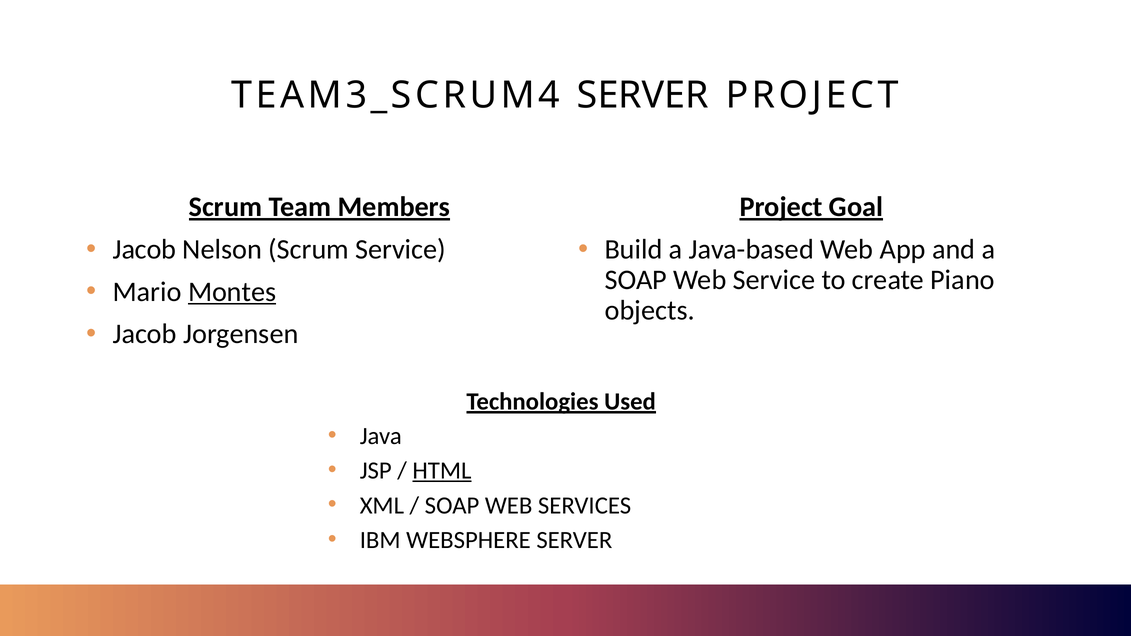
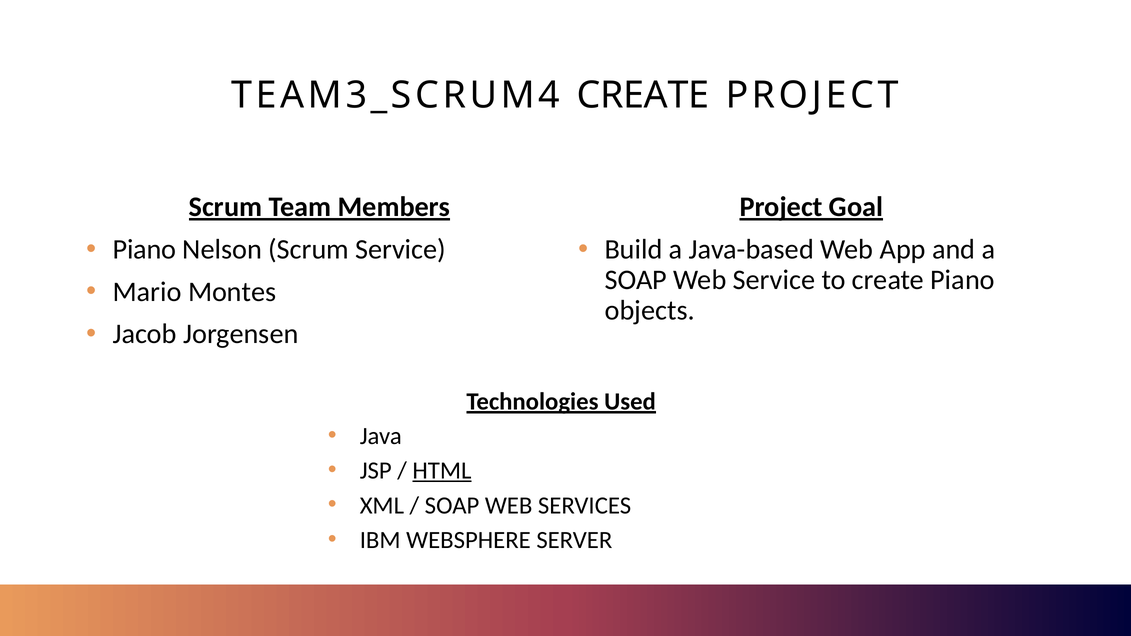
TEAM3_SCRUM4 SERVER: SERVER -> CREATE (643, 95)
Jacob: Jacob -> Piano (145, 249)
Montes underline: present -> none (232, 292)
